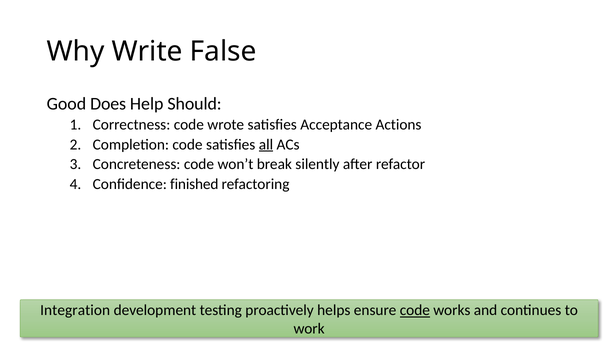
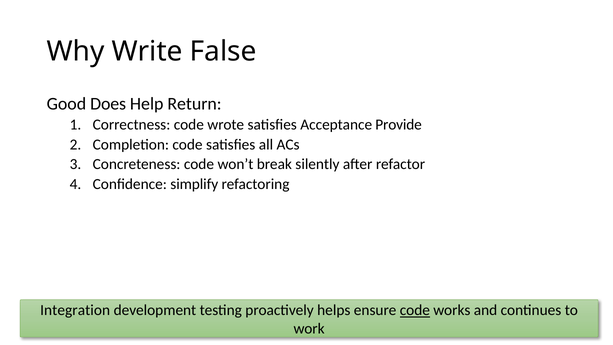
Should: Should -> Return (195, 104)
Actions: Actions -> Provide (399, 125)
all underline: present -> none (266, 145)
finished: finished -> simplify (194, 184)
